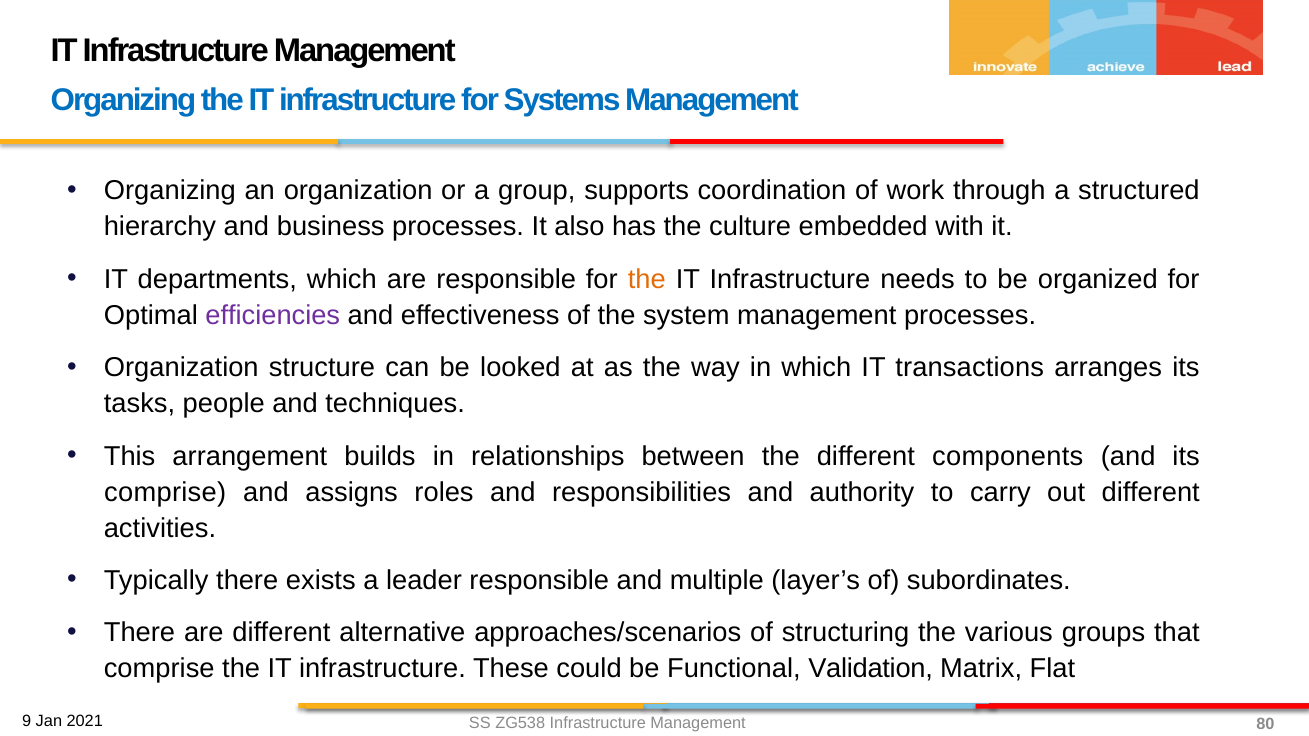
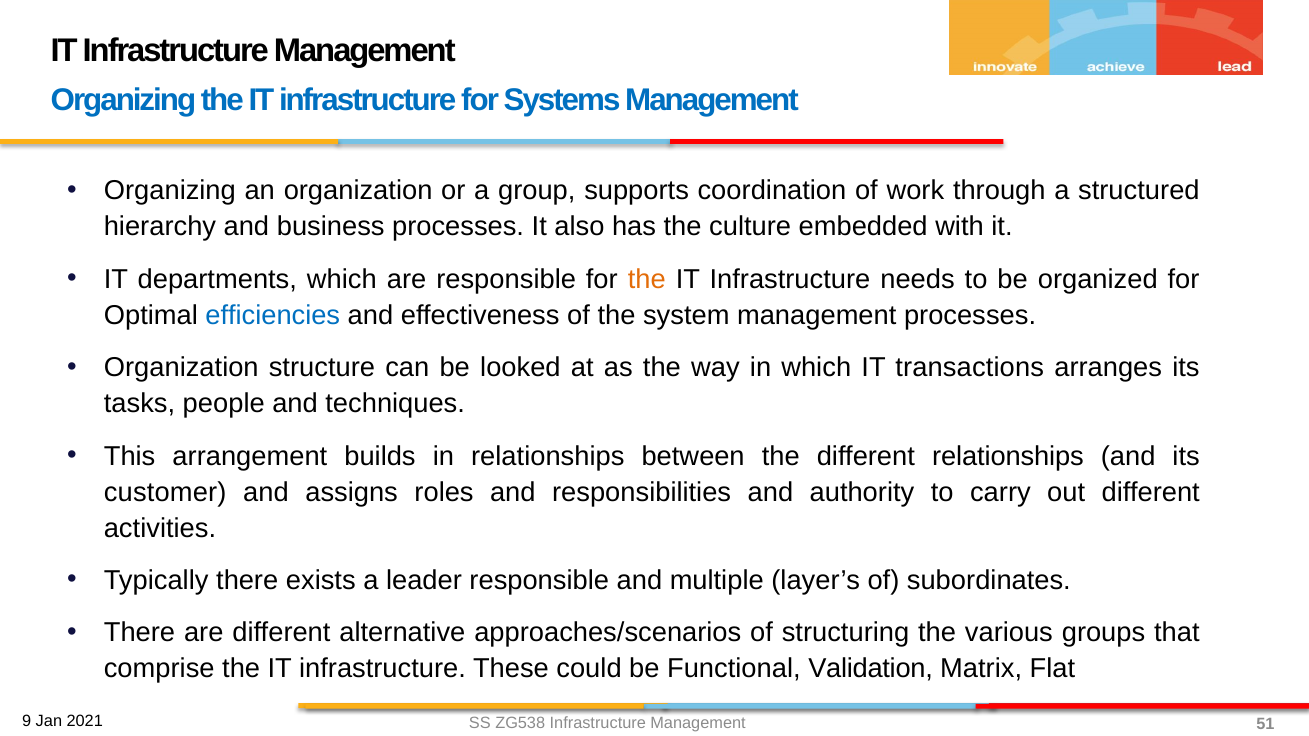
efficiencies colour: purple -> blue (273, 315)
different components: components -> relationships (1008, 456)
comprise: comprise -> customer (165, 492)
80: 80 -> 51 (1265, 725)
